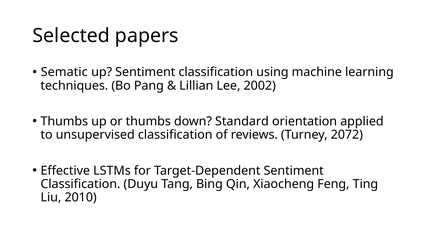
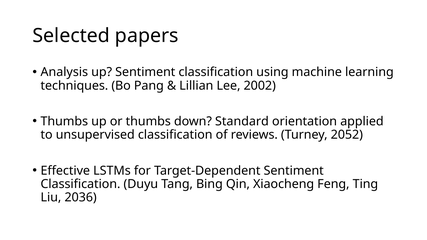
Sematic: Sematic -> Analysis (64, 72)
2072: 2072 -> 2052 (347, 135)
2010: 2010 -> 2036 (81, 198)
